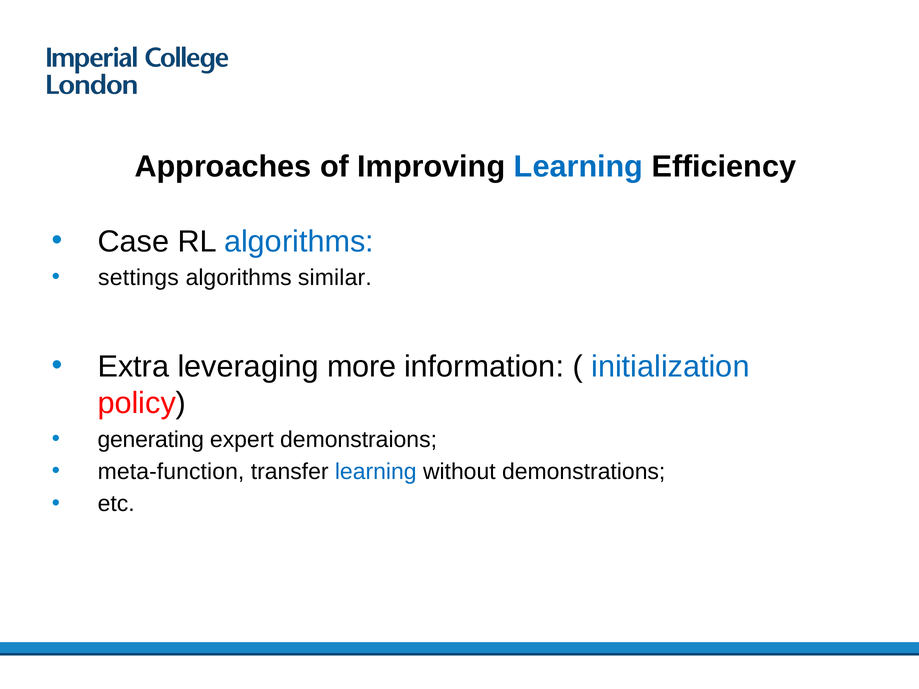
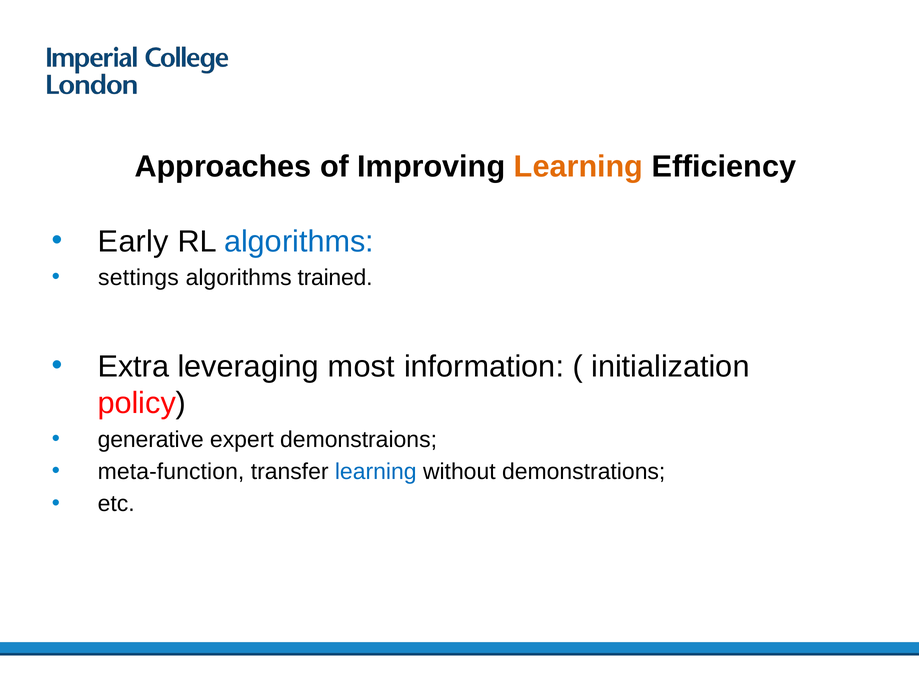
Learning colour: blue -> orange (579, 167)
Case: Case -> Early (133, 241)
similar: similar -> trained (335, 278)
more: more -> most (361, 367)
initialization colour: blue -> black (670, 367)
generating: generating -> generative (151, 440)
